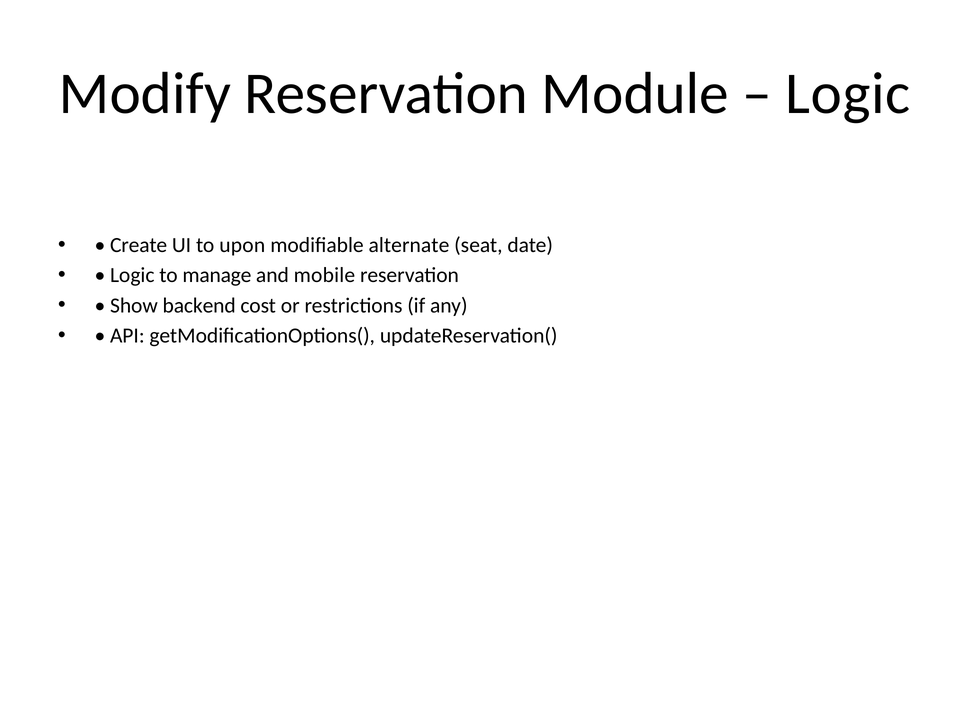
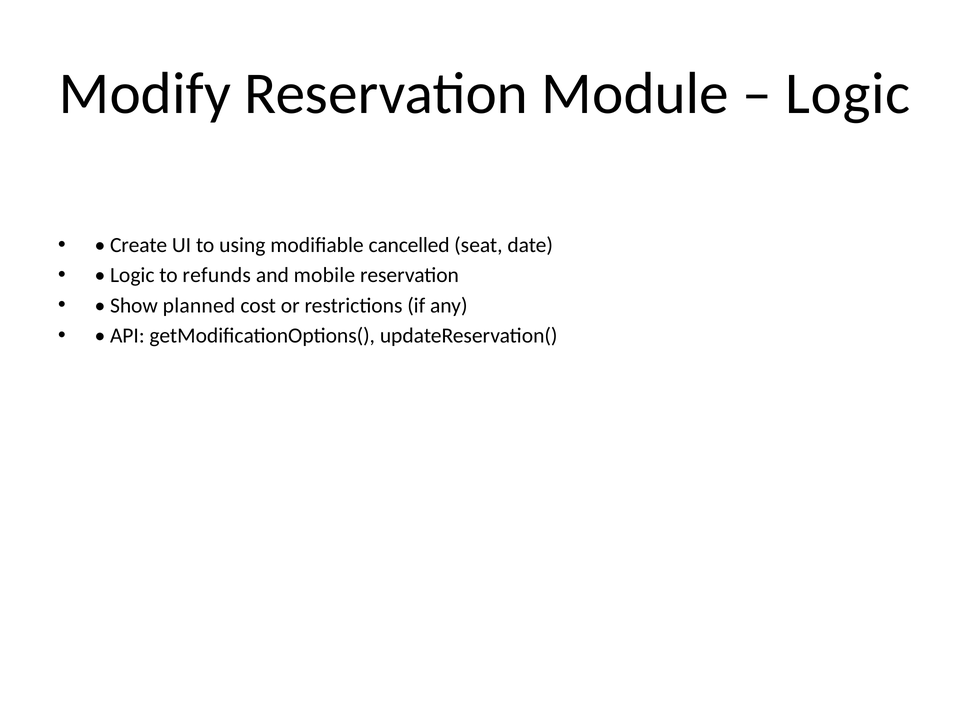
upon: upon -> using (242, 245)
alternate: alternate -> cancelled (409, 245)
manage: manage -> refunds (217, 275)
backend: backend -> planned (199, 306)
